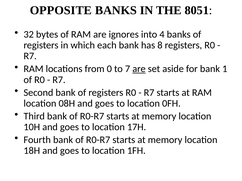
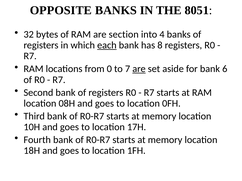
ignores: ignores -> section (124, 34)
each underline: none -> present (107, 45)
1: 1 -> 6 (225, 69)
